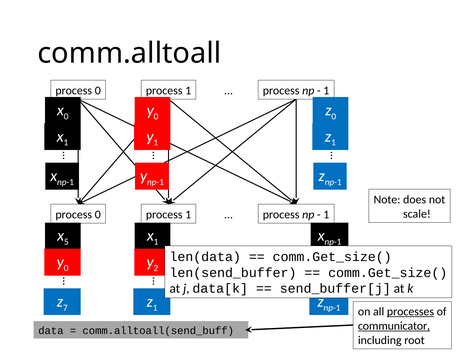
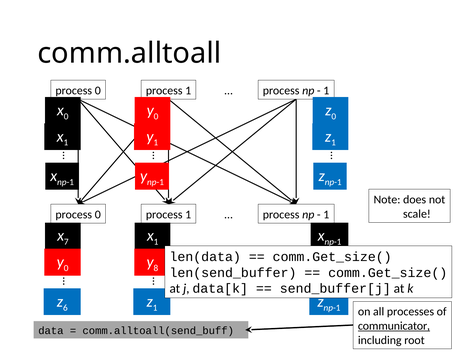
5: 5 -> 7 (66, 242)
2: 2 -> 8 (156, 268)
7: 7 -> 6 (65, 308)
processes underline: present -> none (410, 312)
